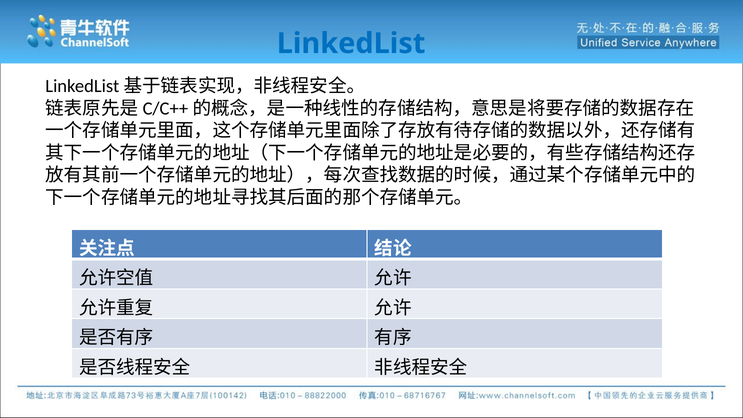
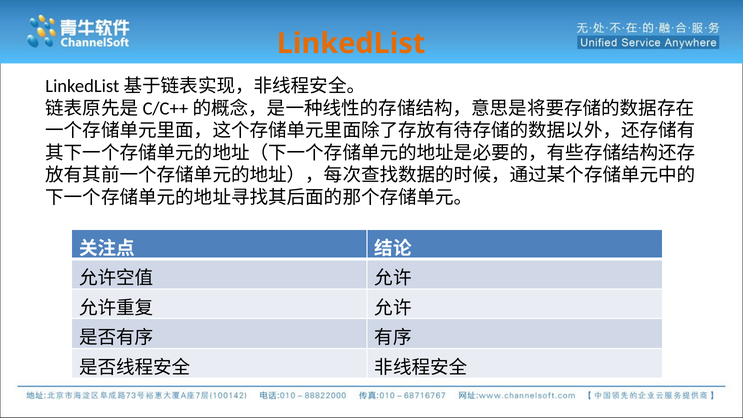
LinkedList colour: blue -> orange (351, 43)
